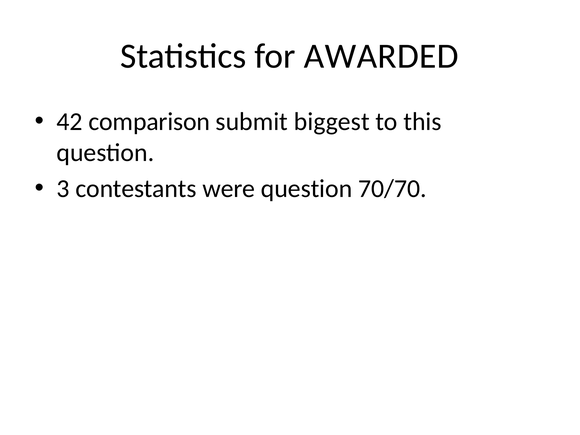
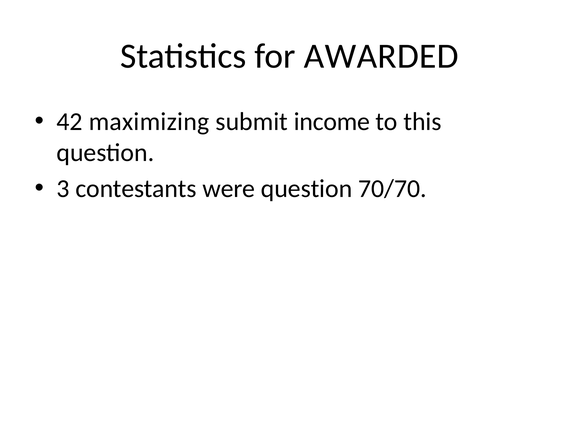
comparison: comparison -> maximizing (149, 122)
biggest: biggest -> income (332, 122)
